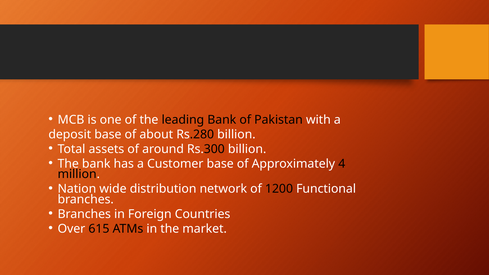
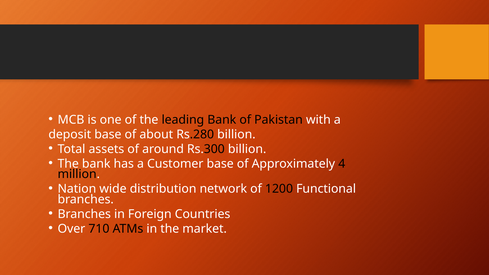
615: 615 -> 710 (99, 229)
